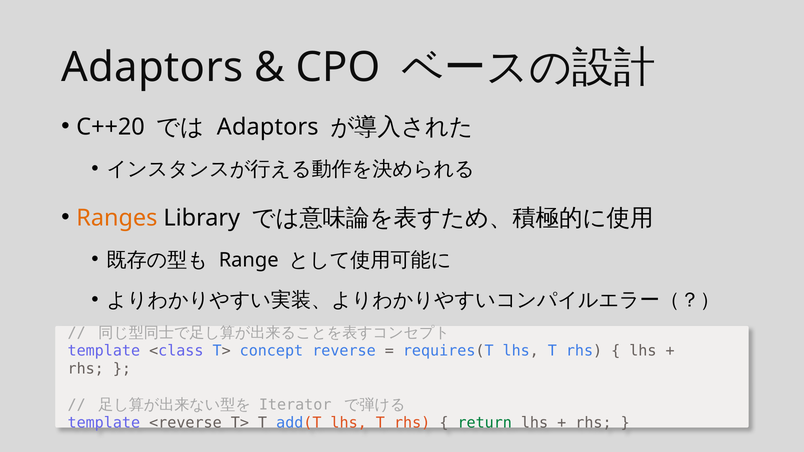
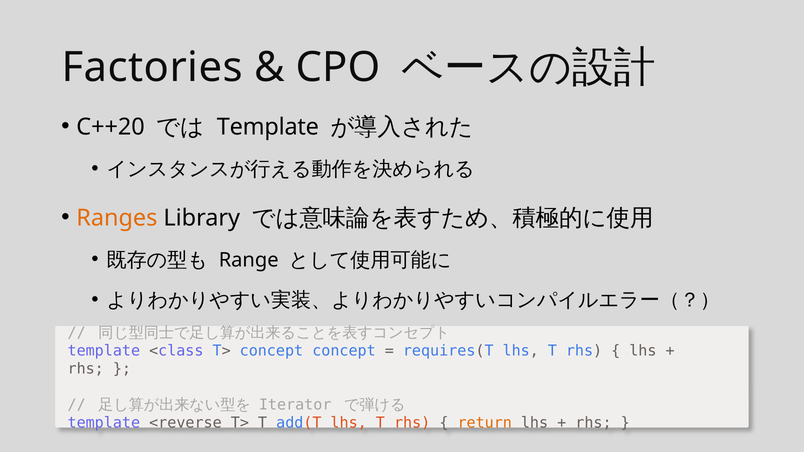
Adaptors: Adaptors -> Factories (152, 68)
Adaptors: Adaptors -> Template (268, 127)
concept reverse: reverse -> concept (344, 351)
return colour: green -> orange (485, 423)
